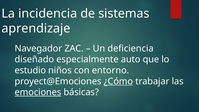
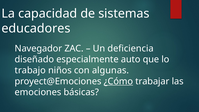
incidencia: incidencia -> capacidad (48, 13)
aprendizaje: aprendizaje -> educadores (36, 28)
estudio: estudio -> trabajo (30, 70)
entorno: entorno -> algunas (111, 70)
emociones underline: present -> none (38, 92)
